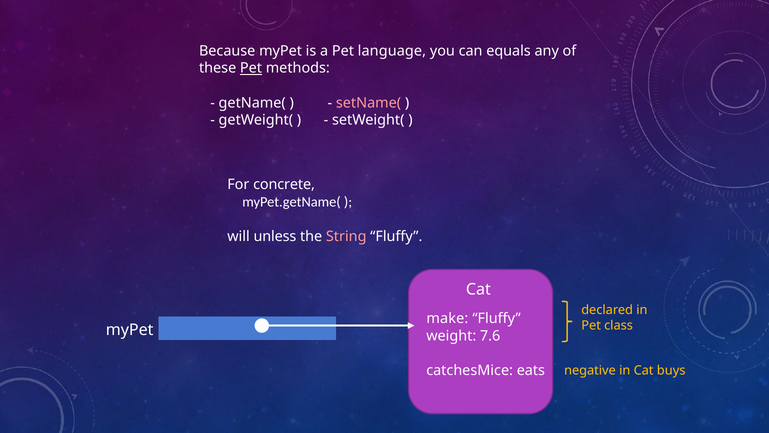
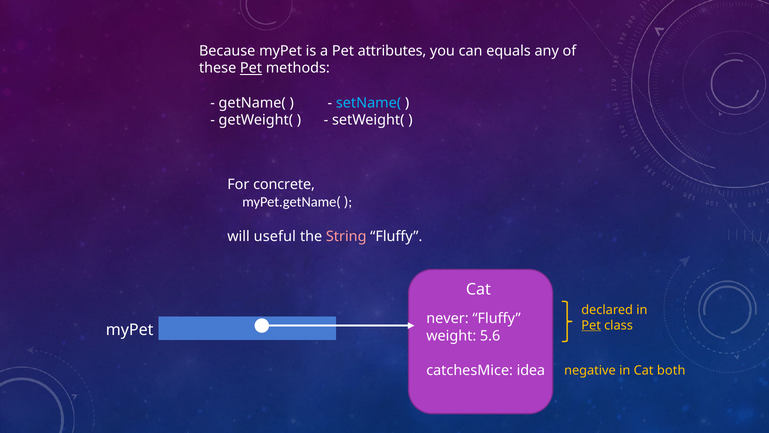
language: language -> attributes (392, 51)
setName( colour: pink -> light blue (369, 103)
unless: unless -> useful (275, 236)
make: make -> never (447, 318)
Pet underline: none -> present (591, 325)
7.6: 7.6 -> 5.6 (490, 335)
eats: eats -> idea (531, 370)
buys: buys -> both (671, 370)
